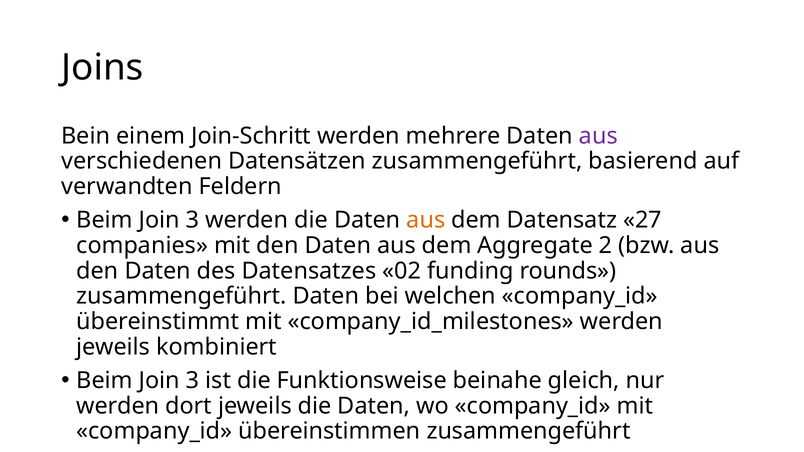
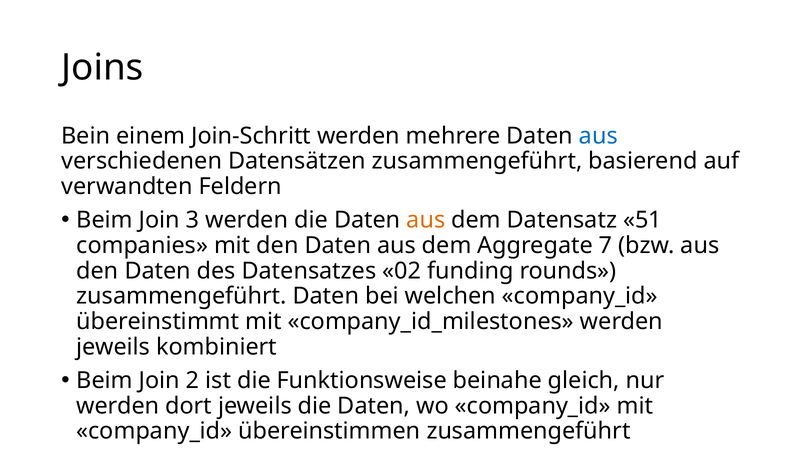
aus colour: purple -> blue (598, 136)
27: 27 -> 51 (642, 220)
2: 2 -> 7 (606, 246)
3: 3 -> 2 (193, 381)
